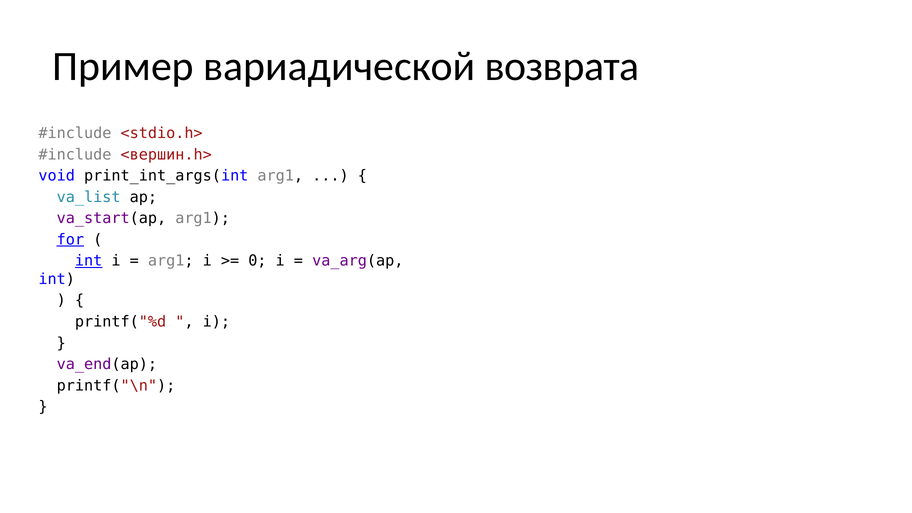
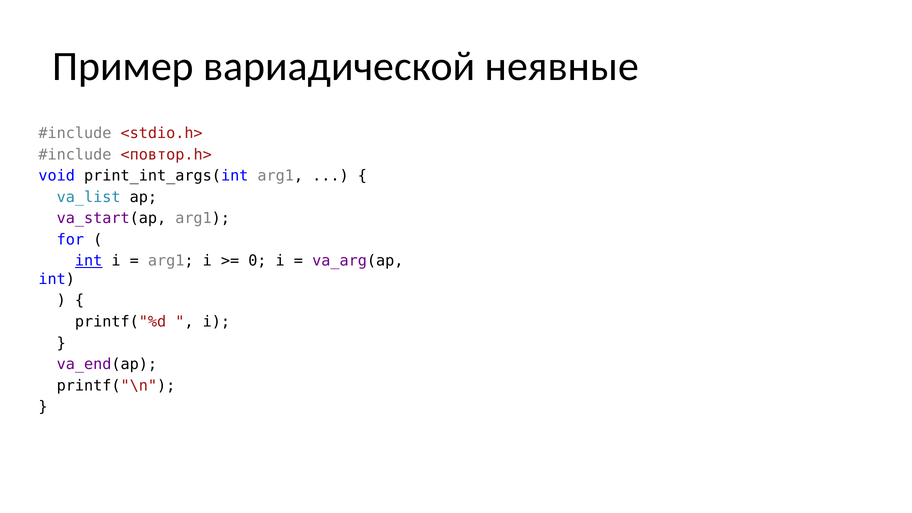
возврата: возврата -> неявные (562, 66)
<вершин.h>: <вершин.h> -> <повтор.h> (166, 155)
for underline: present -> none (70, 240)
